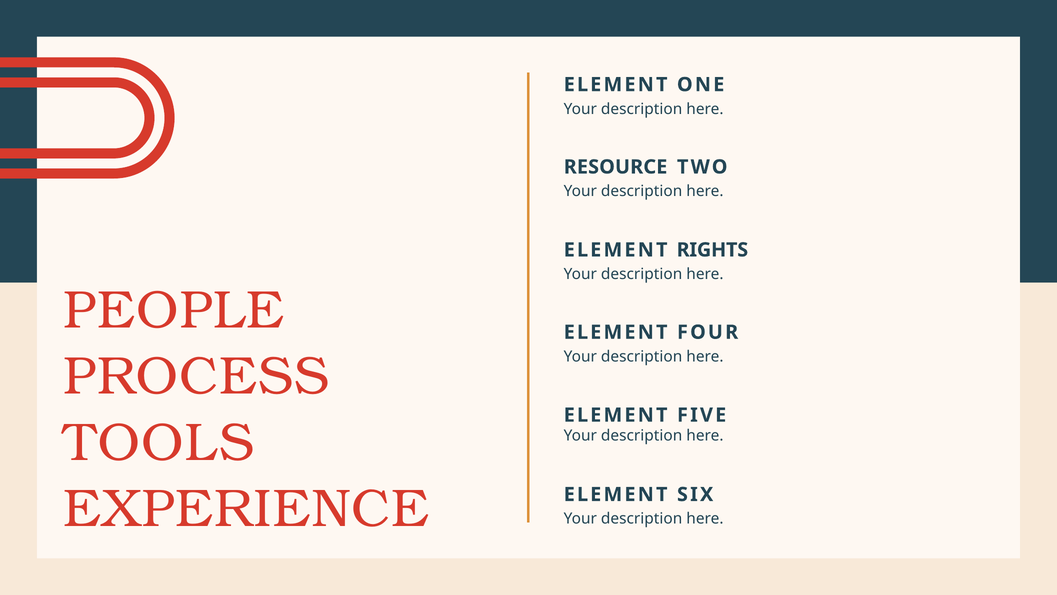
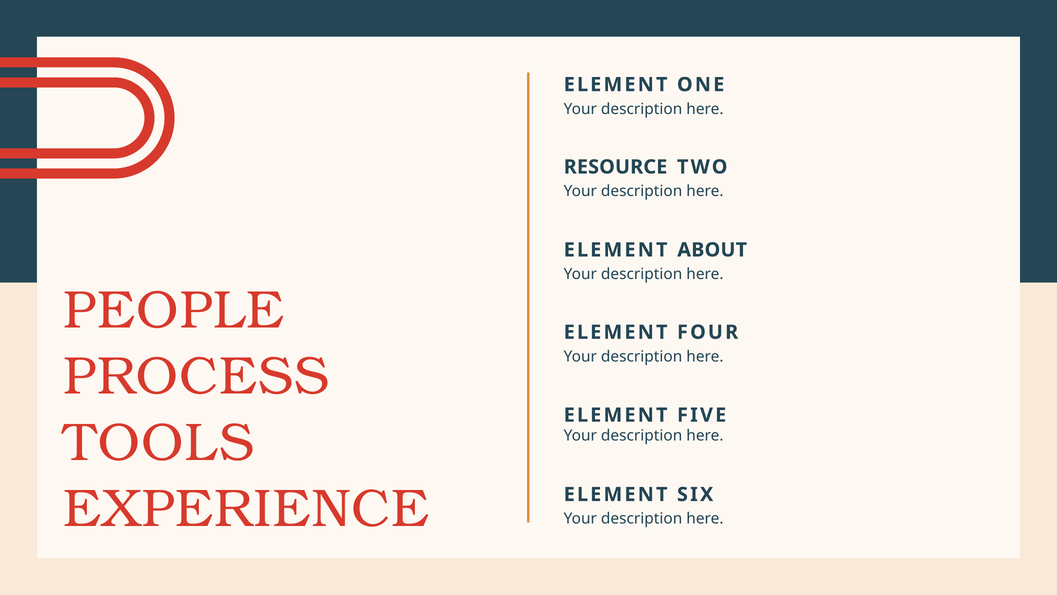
RIGHTS: RIGHTS -> ABOUT (712, 250)
